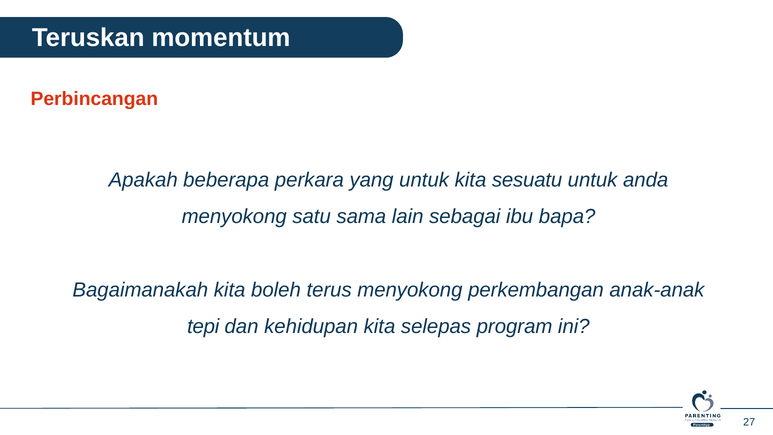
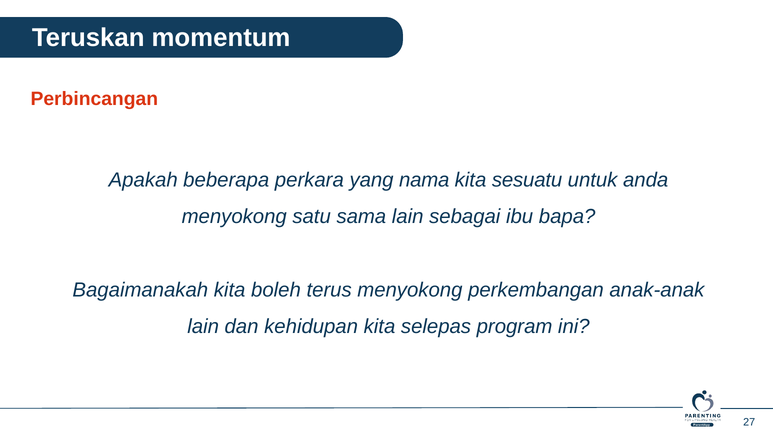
yang untuk: untuk -> nama (424, 180)
tepi: tepi -> lain (203, 327)
